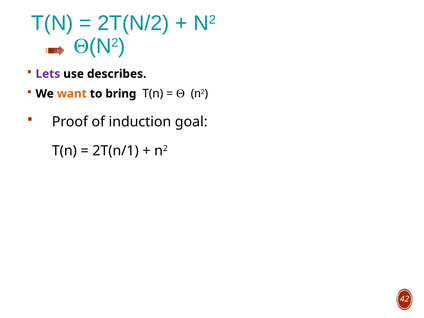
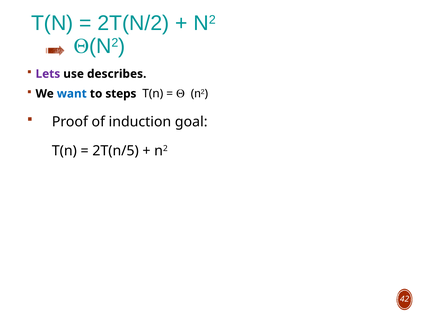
want colour: orange -> blue (72, 94)
bring: bring -> steps (121, 94)
2T(n/1: 2T(n/1 -> 2T(n/5 (116, 151)
